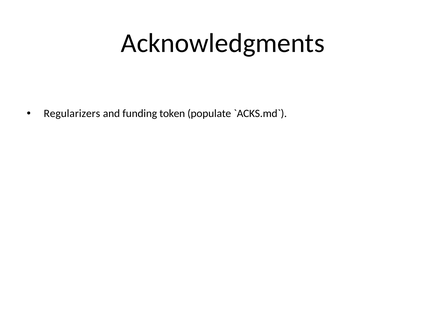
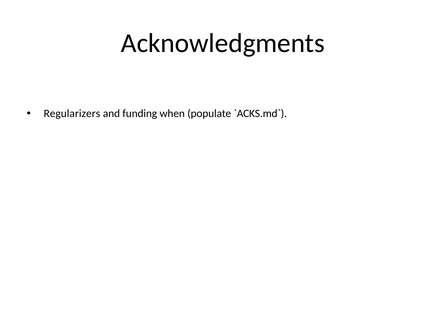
token: token -> when (172, 114)
